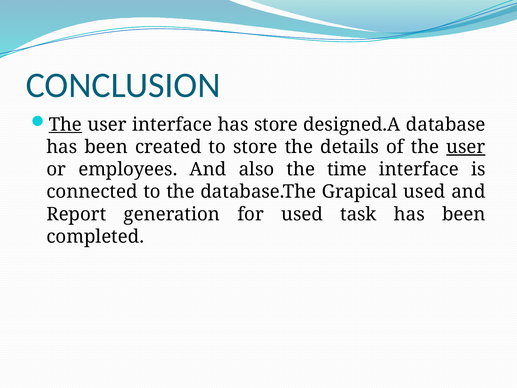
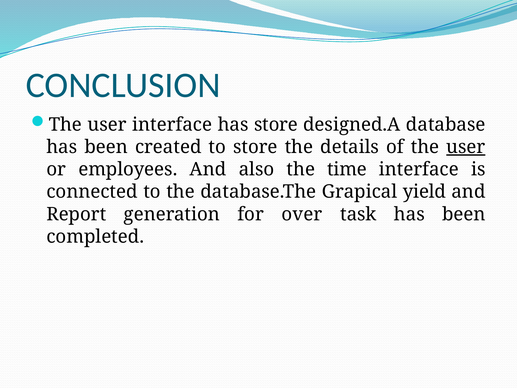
The underline: present -> none (65, 124)
Grapical used: used -> yield (424, 192)
for used: used -> over (302, 214)
